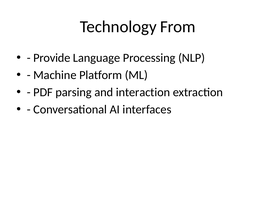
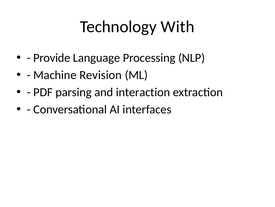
From: From -> With (178, 27)
Platform: Platform -> Revision (101, 75)
